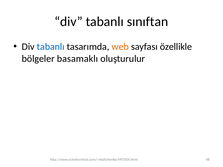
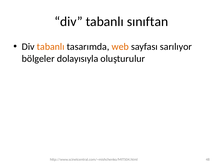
tabanlı colour: blue -> orange (51, 47)
özellikle: özellikle -> sarılıyor (176, 47)
basamaklı: basamaklı -> dolayısıyla (78, 59)
